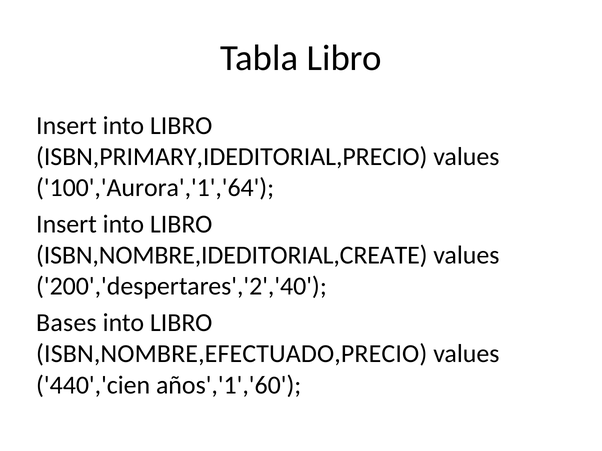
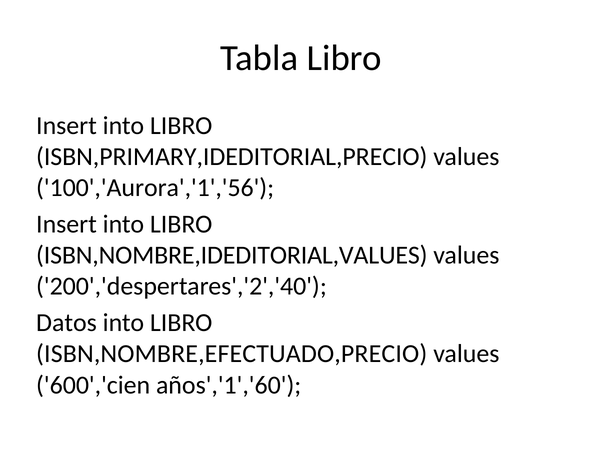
100','Aurora','1','64: 100','Aurora','1','64 -> 100','Aurora','1','56 (155, 188)
ISBN,NOMBRE,IDEDITORIAL,CREATE: ISBN,NOMBRE,IDEDITORIAL,CREATE -> ISBN,NOMBRE,IDEDITORIAL,VALUES (232, 256)
Bases: Bases -> Datos (66, 323)
440','cien: 440','cien -> 600','cien (93, 385)
